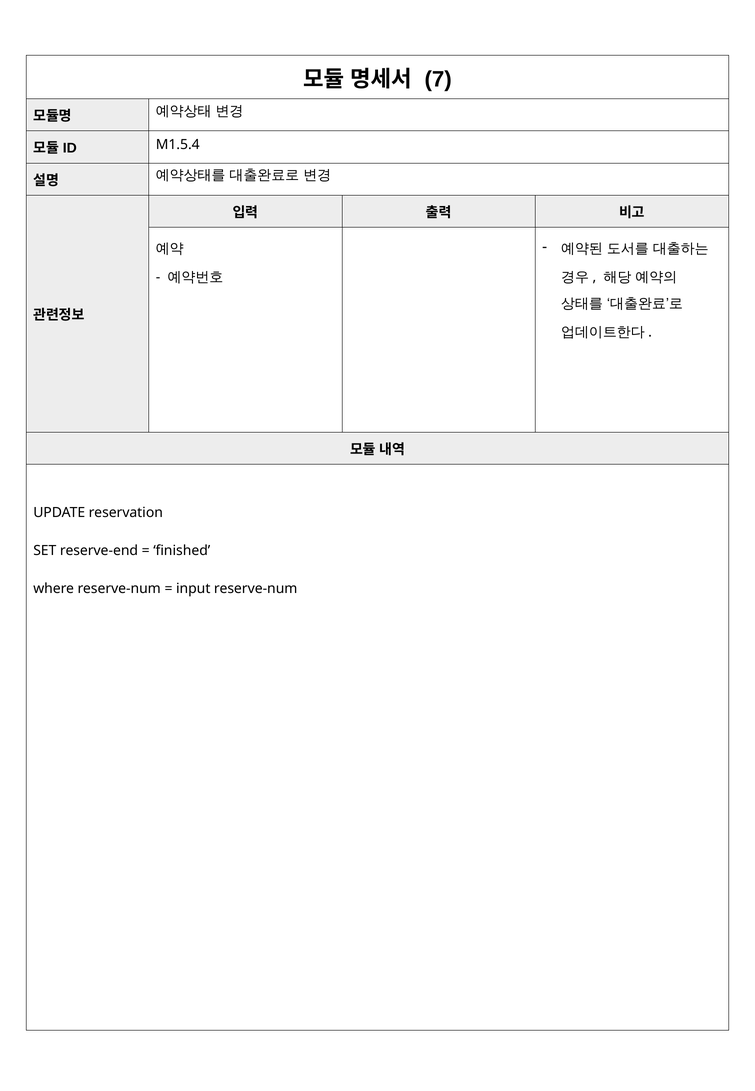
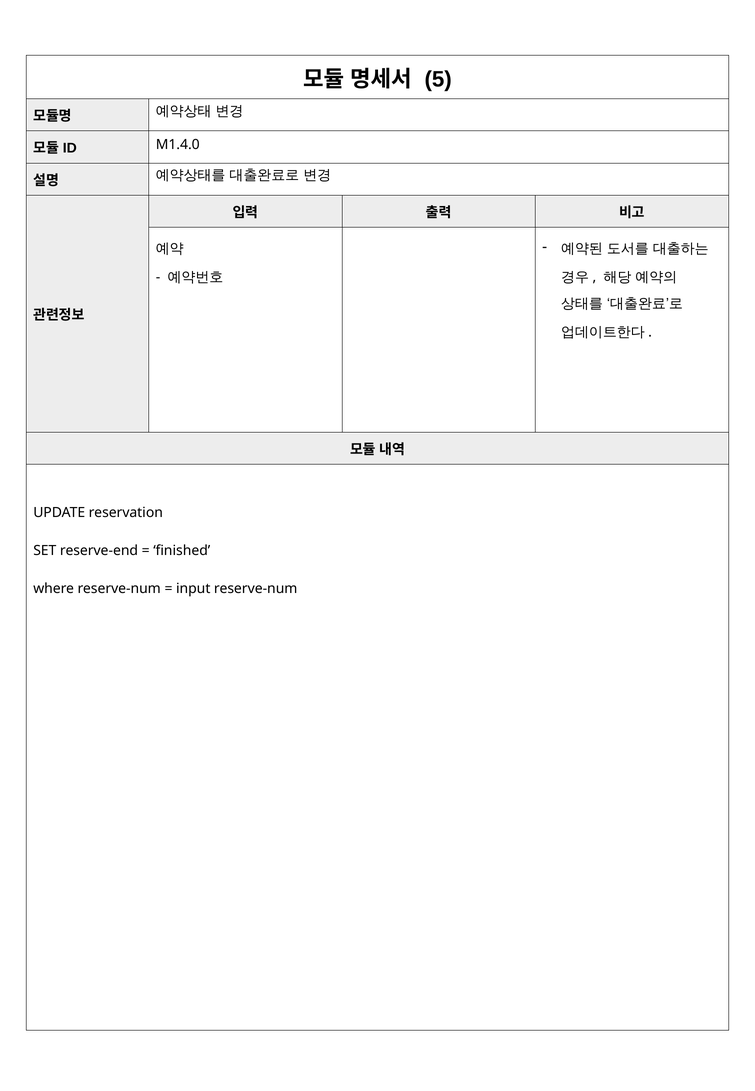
7: 7 -> 5 (438, 79)
M1.5.4: M1.5.4 -> M1.4.0 (178, 145)
